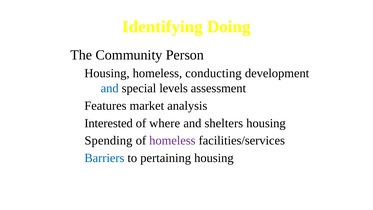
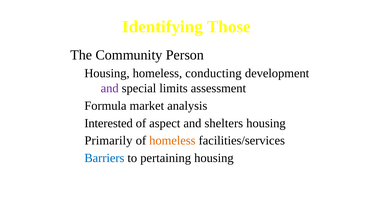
Doing: Doing -> Those (229, 27)
and colour: blue -> purple (110, 88)
levels: levels -> limits (174, 88)
Features: Features -> Formula (105, 106)
where: where -> aspect (165, 123)
Spending: Spending -> Primarily (108, 140)
homeless colour: purple -> orange (172, 140)
